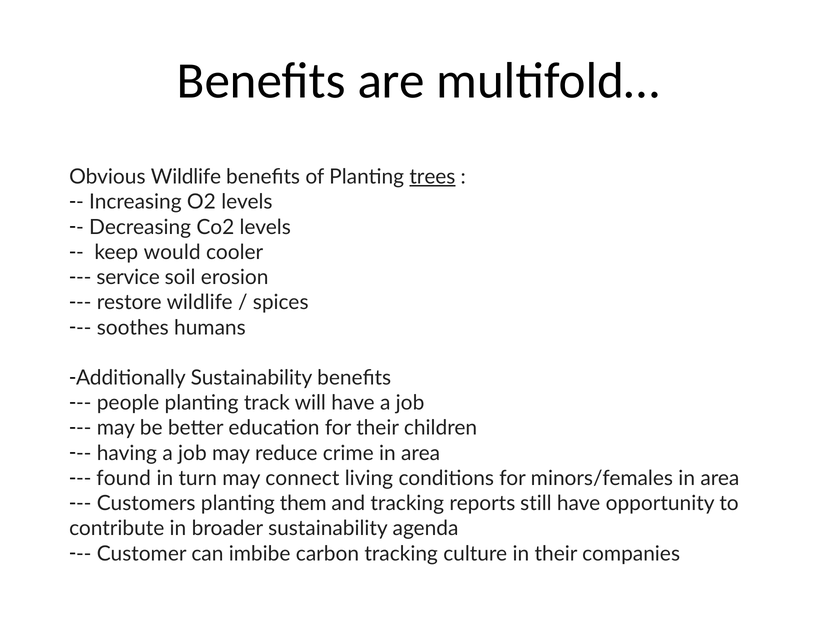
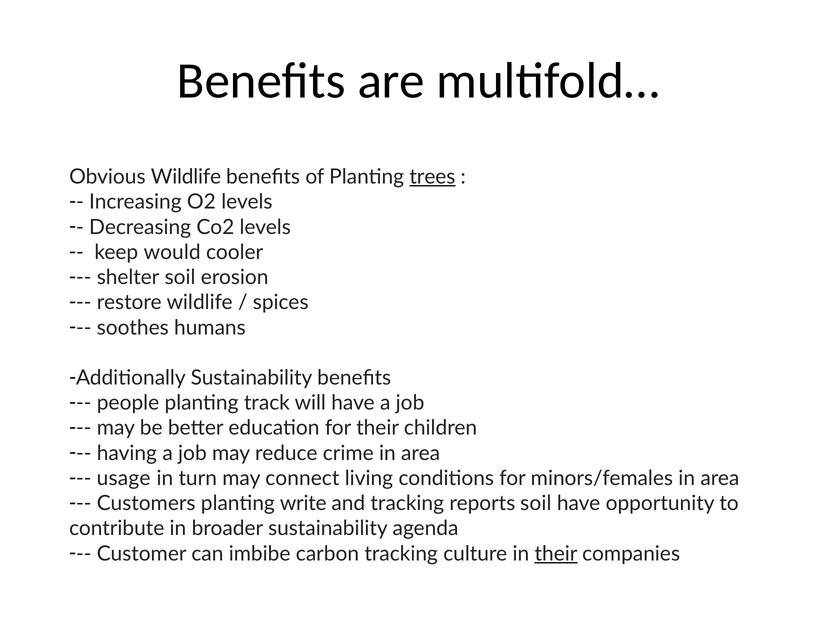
service: service -> shelter (128, 277)
found: found -> usage (124, 478)
them: them -> write (303, 503)
reports still: still -> soil (536, 503)
their underline: none -> present (556, 553)
